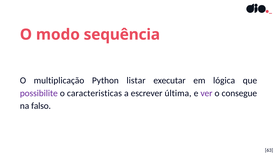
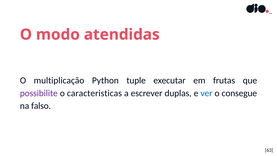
sequência: sequência -> atendidas (122, 35)
listar: listar -> tuple (136, 80)
lógica: lógica -> frutas (224, 80)
última: última -> duplas (178, 93)
ver colour: purple -> blue (206, 93)
